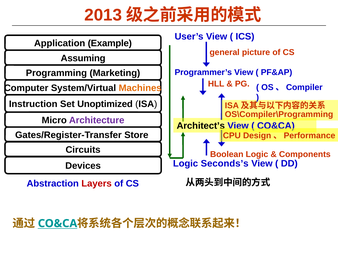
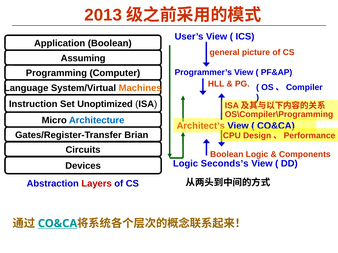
Application Example: Example -> Boolean (110, 43)
Marketing: Marketing -> Computer (115, 73)
Computer: Computer -> Language (26, 88)
Architecture colour: purple -> blue (97, 120)
Architect’s colour: black -> orange (201, 126)
Store: Store -> Brian (136, 135)
